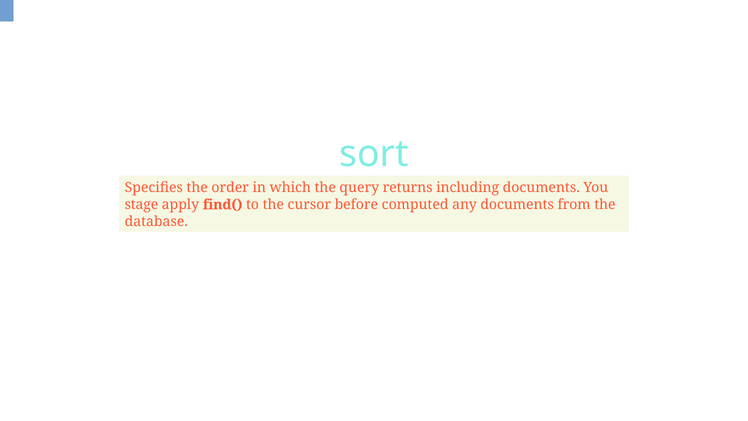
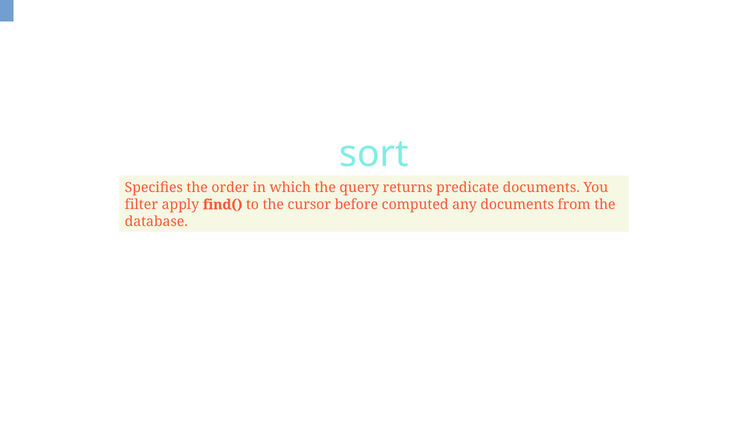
including: including -> predicate (468, 188)
stage: stage -> filter (141, 205)
